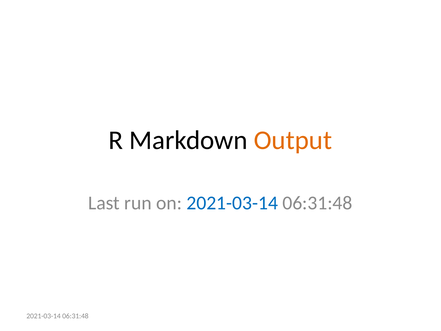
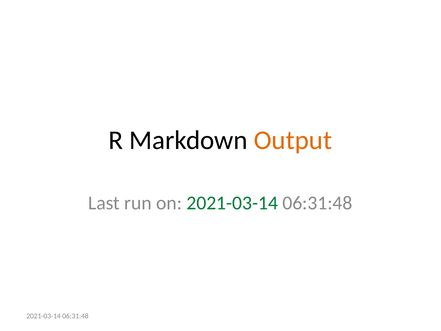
2021-03-14 colour: blue -> green (232, 203)
